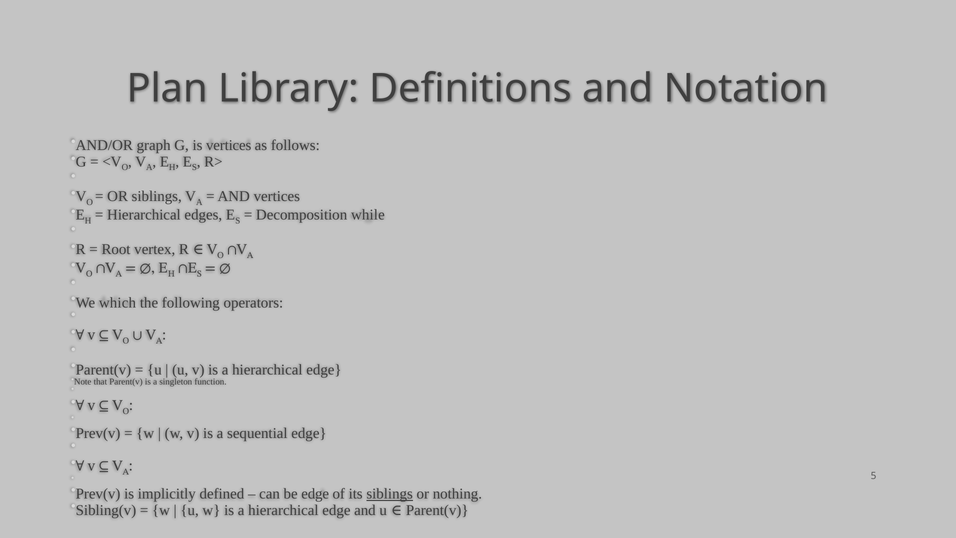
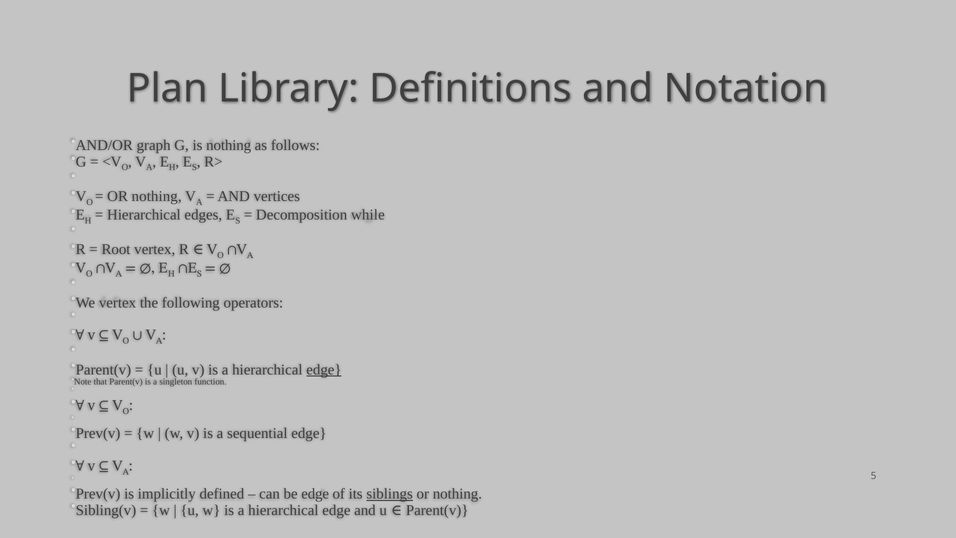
is vertices: vertices -> nothing (229, 145)
siblings: siblings -> nothing (157, 196)
which: which -> vertex (118, 303)
edge underline: none -> present (324, 370)
